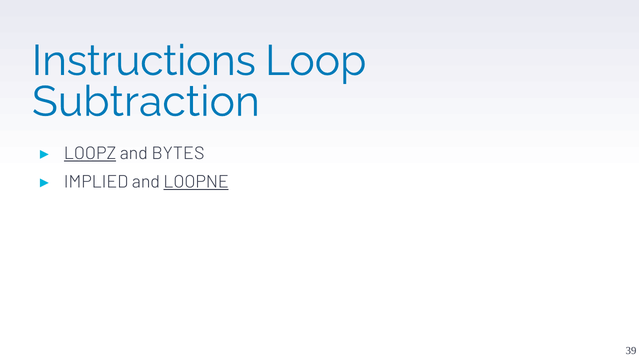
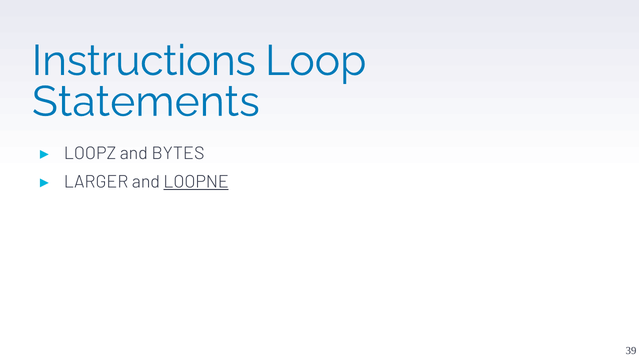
Subtraction: Subtraction -> Statements (146, 102)
LOOPZ underline: present -> none (90, 153)
IMPLIED: IMPLIED -> LARGER (96, 182)
